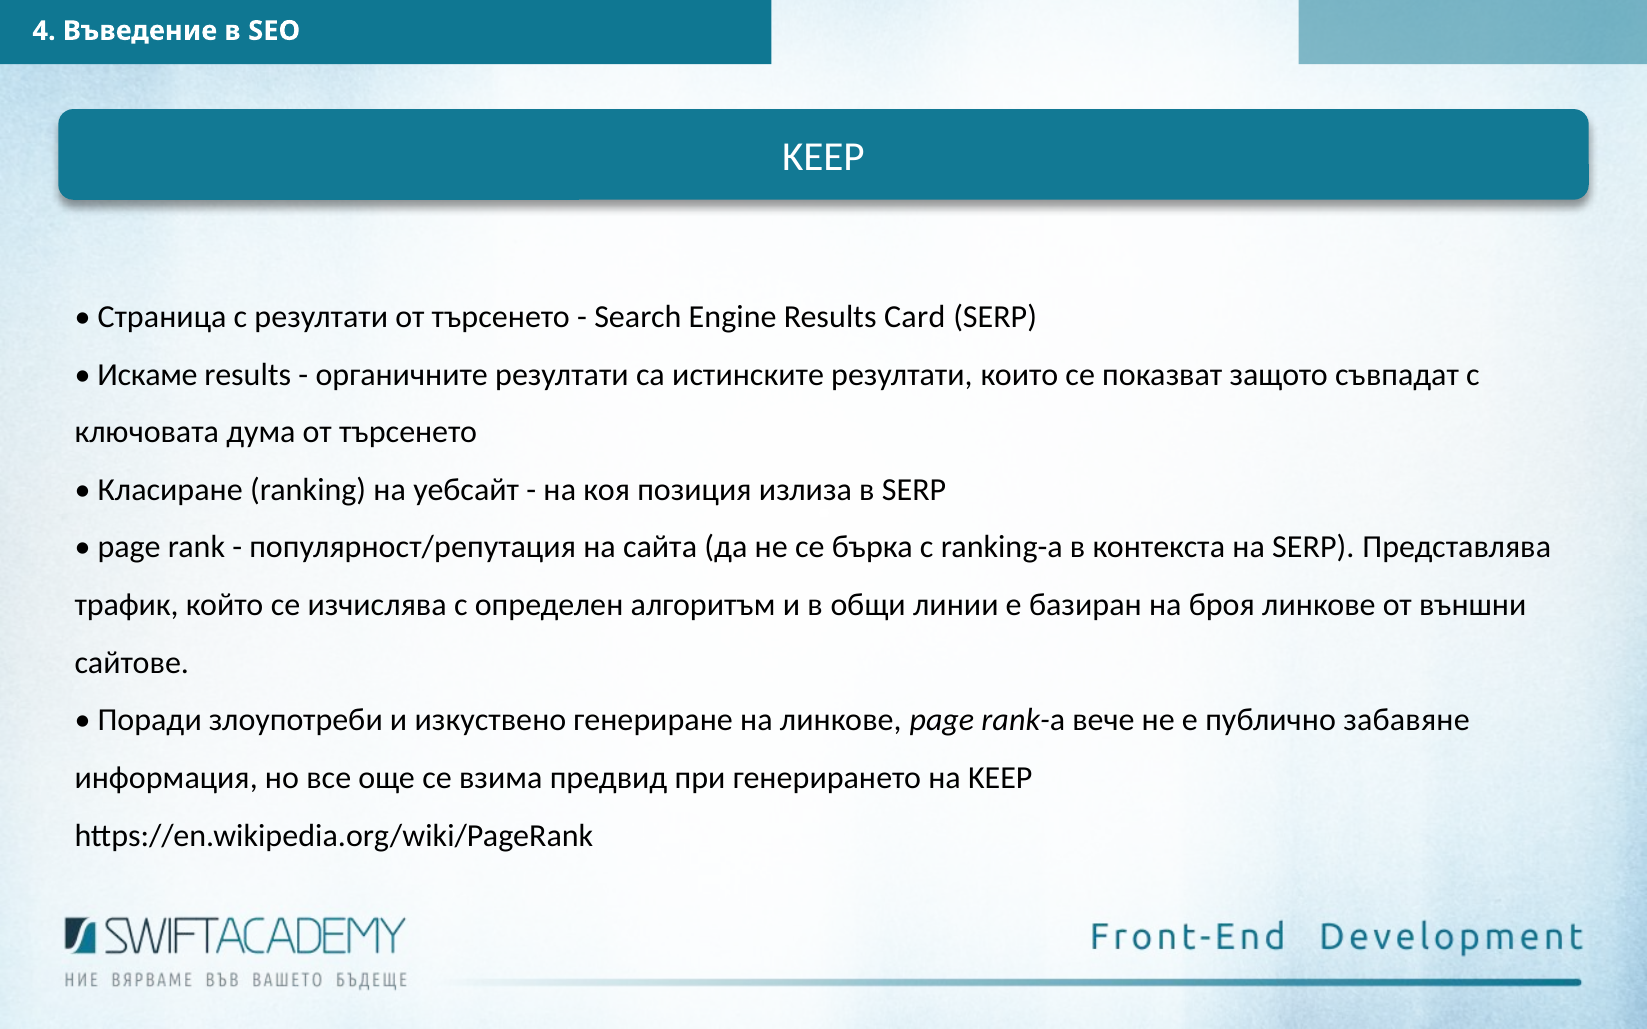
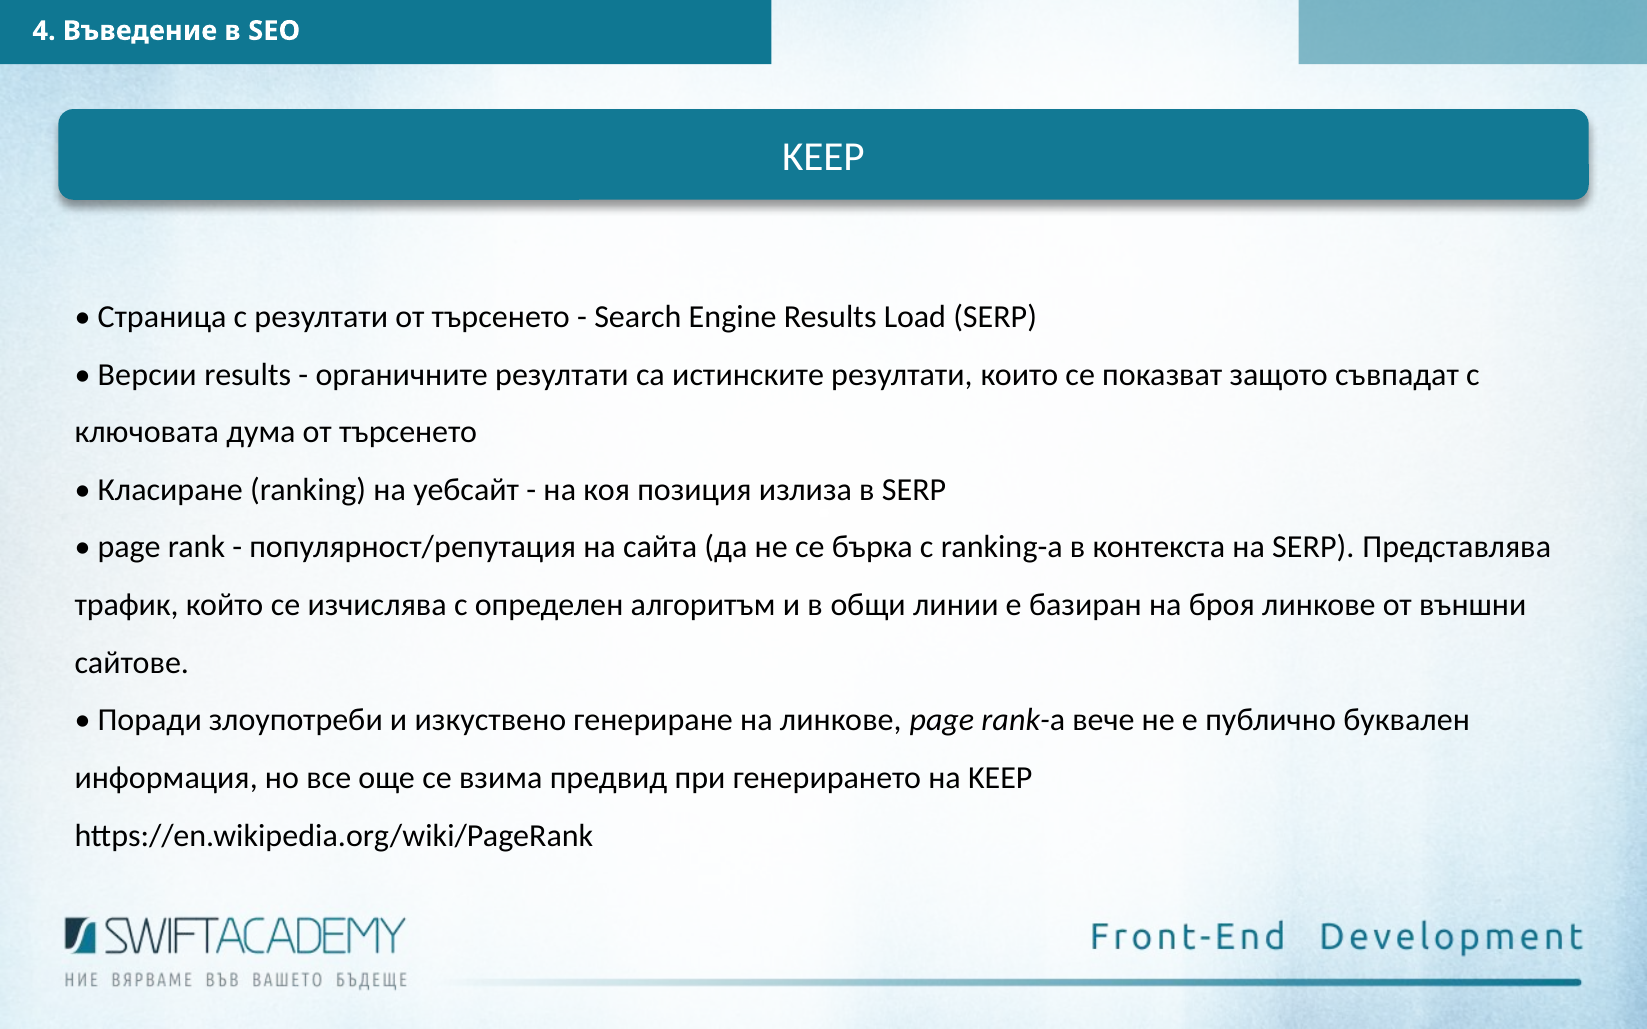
Card: Card -> Load (915, 317)
Искаме: Искаме -> Версии (147, 375)
забавяне: забавяне -> буквален (1407, 720)
